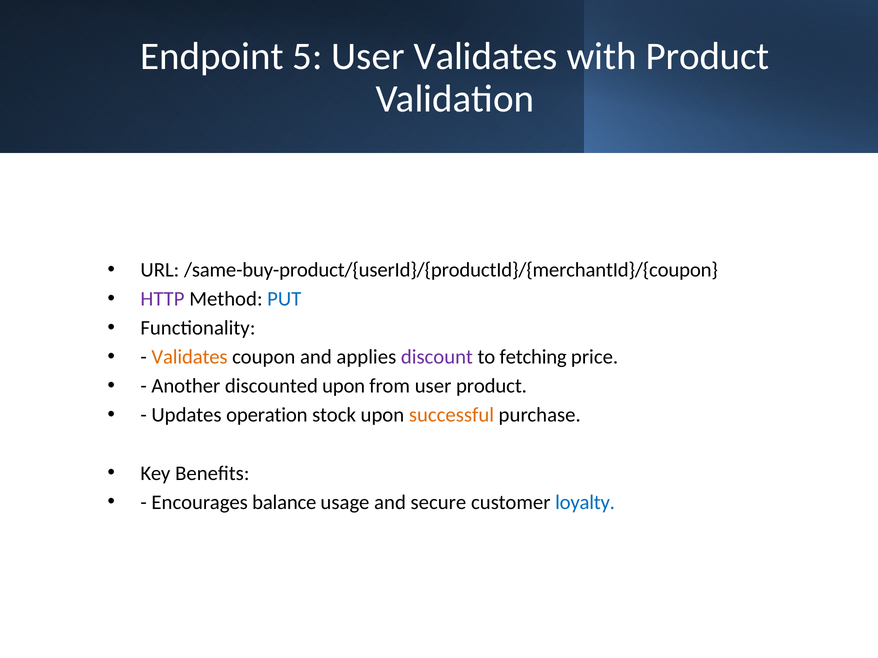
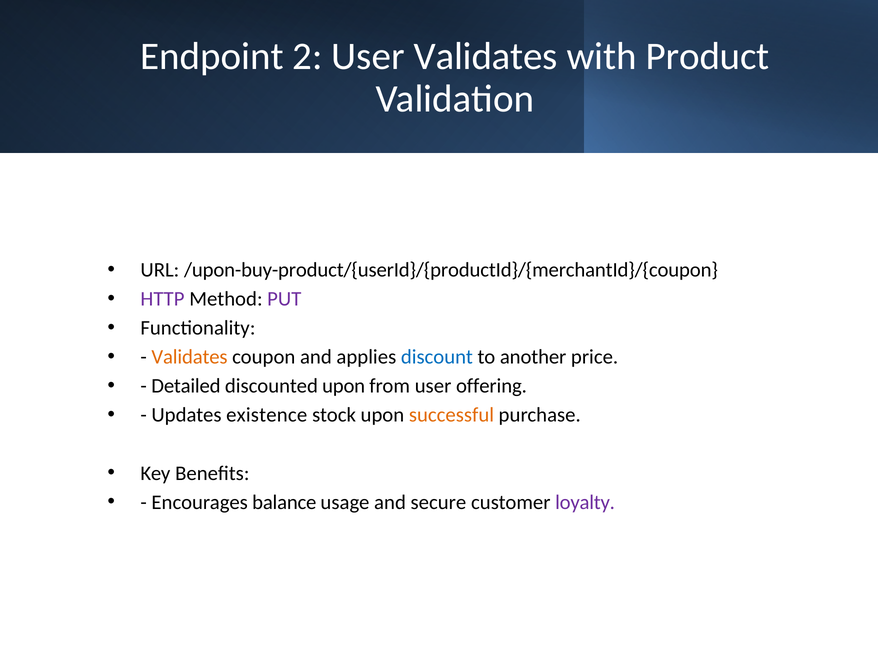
5: 5 -> 2 (307, 57)
/same-buy-product/{userId}/{productId}/{merchantId}/{coupon: /same-buy-product/{userId}/{productId}/{merchantId}/{coupon -> /upon-buy-product/{userId}/{productId}/{merchantId}/{coupon (451, 270)
PUT colour: blue -> purple (284, 299)
discount colour: purple -> blue (437, 357)
fetching: fetching -> another (533, 357)
Another: Another -> Detailed (186, 386)
user product: product -> offering (491, 386)
operation: operation -> existence (267, 415)
loyalty colour: blue -> purple (585, 503)
